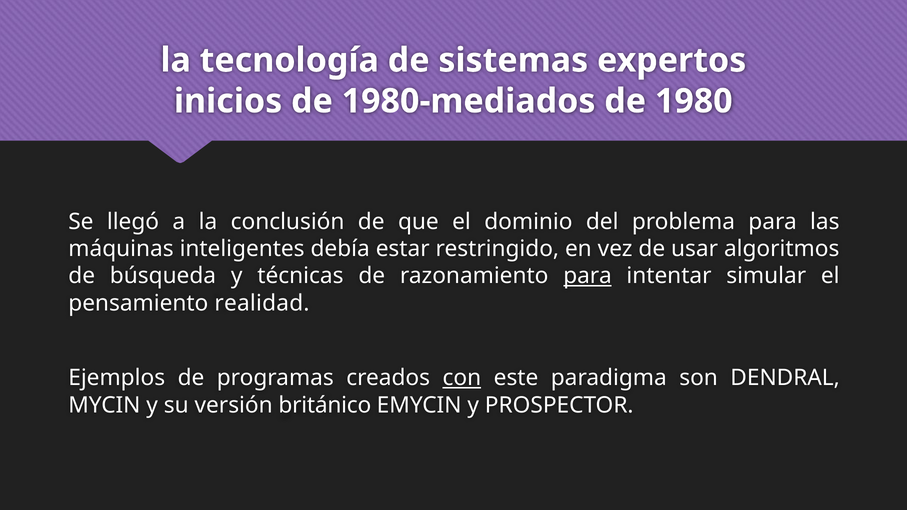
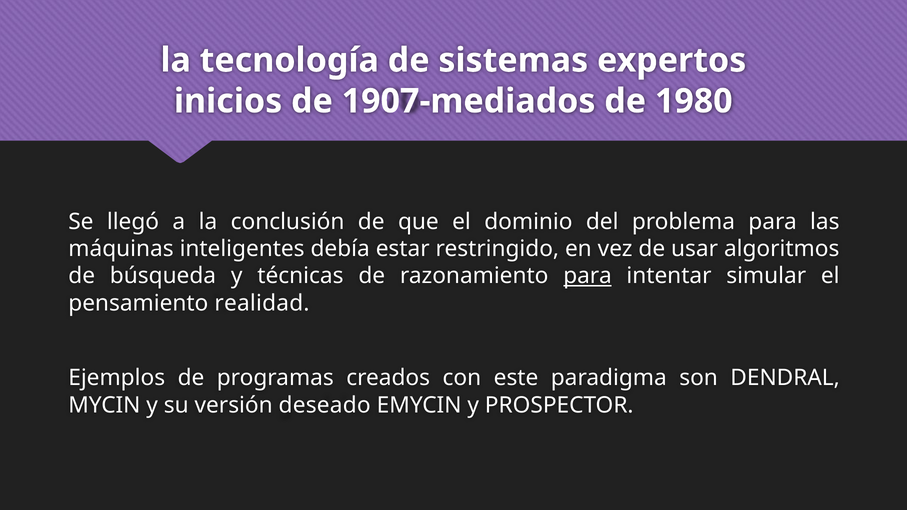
1980-mediados: 1980-mediados -> 1907-mediados (469, 101)
con underline: present -> none (462, 378)
británico: británico -> deseado (325, 405)
